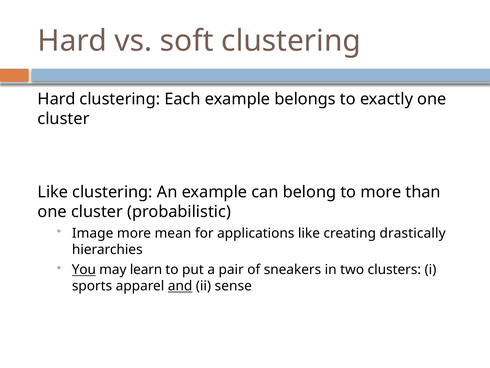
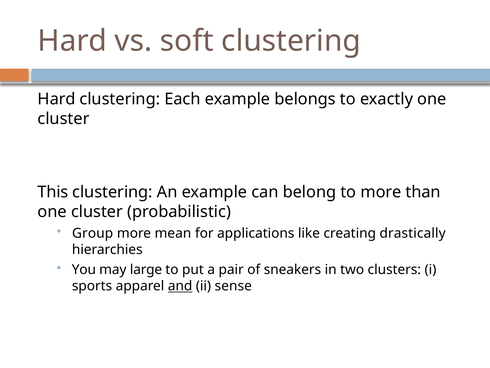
Like: Like -> This (53, 192)
Image: Image -> Group (93, 233)
You underline: present -> none (84, 269)
learn: learn -> large (146, 269)
